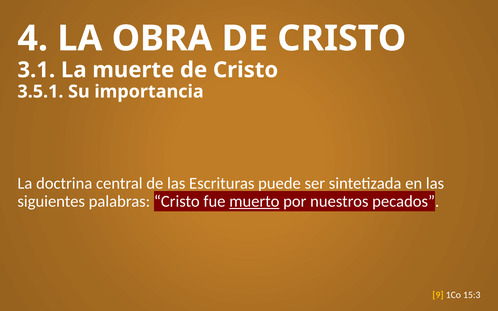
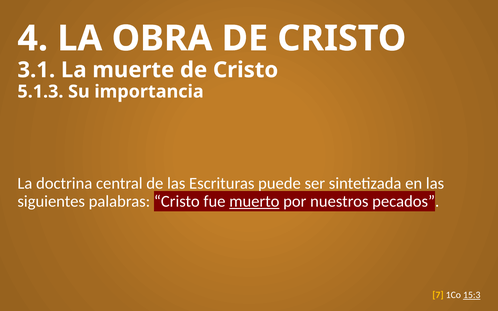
3.5.1: 3.5.1 -> 5.1.3 (40, 92)
9: 9 -> 7 (438, 295)
15:3 underline: none -> present (472, 295)
